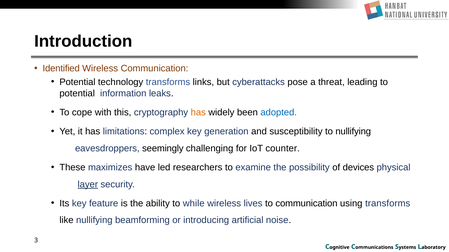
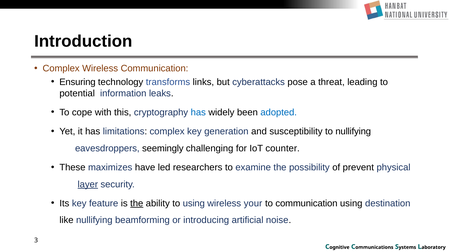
Identified: Identified -> Complex (61, 69)
Potential: Potential -> Ensuring (77, 82)
has colour: orange -> blue (198, 113)
devices: devices -> prevent (358, 168)
the underline: none -> present (137, 204)
to while: while -> using (194, 204)
lives: lives -> your (253, 204)
using transforms: transforms -> destination (388, 204)
